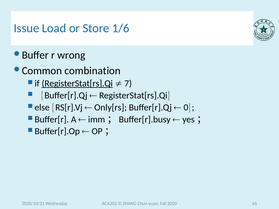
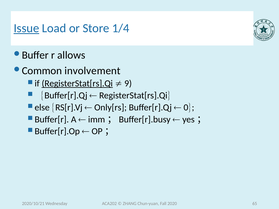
Issue underline: none -> present (26, 28)
1/6: 1/6 -> 1/4 (121, 28)
wrong: wrong -> allows (71, 55)
combination: combination -> involvement (93, 71)
7: 7 -> 9 (128, 84)
